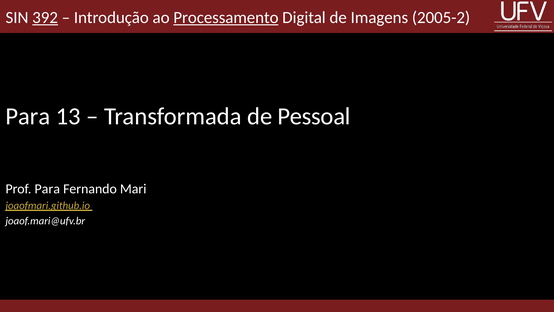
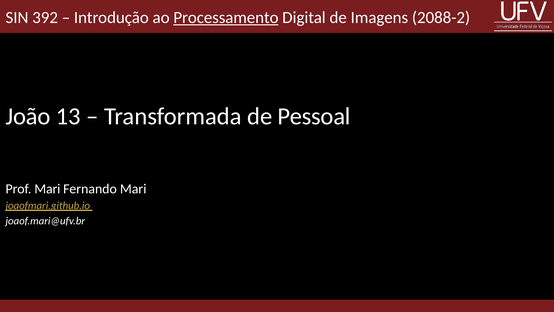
392 underline: present -> none (45, 18)
2005-2: 2005-2 -> 2088-2 (441, 18)
Para: Para -> João (28, 116)
Prof Para: Para -> Mari (47, 189)
